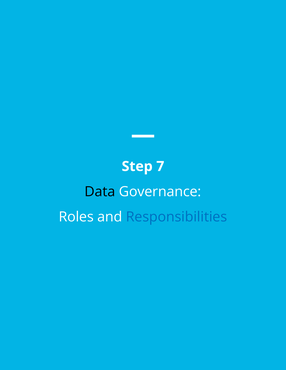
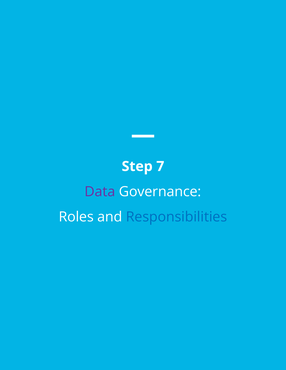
Data colour: black -> purple (100, 192)
